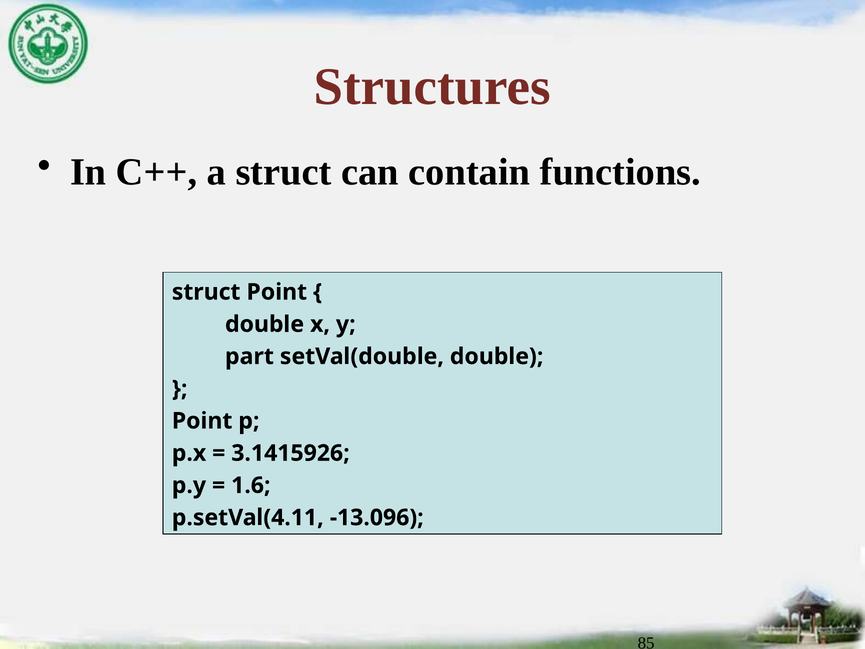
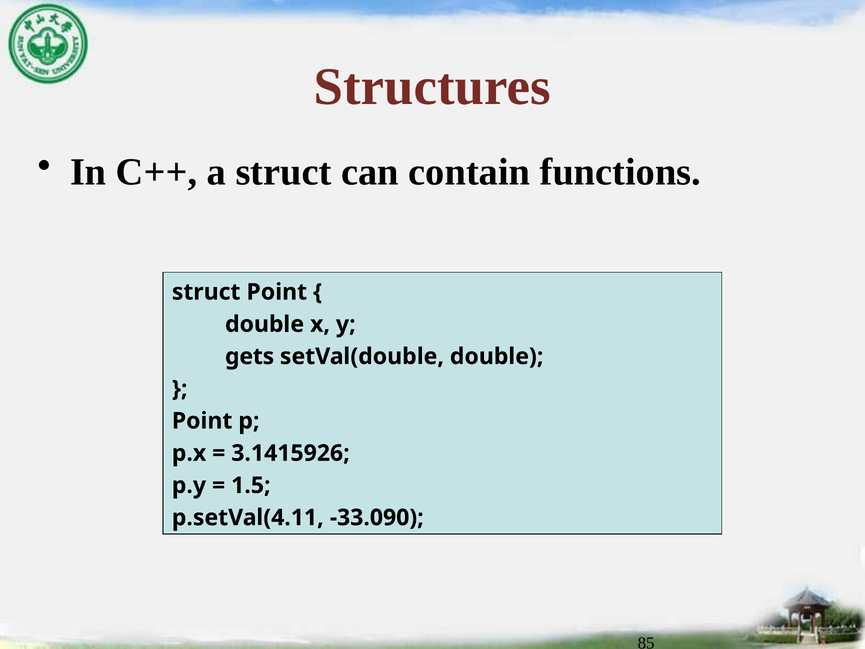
part: part -> gets (250, 356)
1.6: 1.6 -> 1.5 (251, 485)
-13.096: -13.096 -> -33.090 (377, 517)
